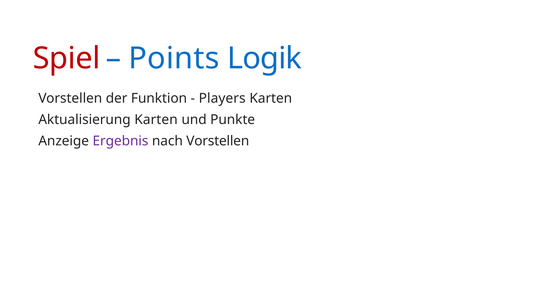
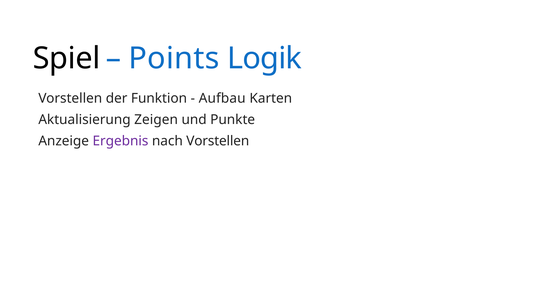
Spiel colour: red -> black (67, 59)
Players: Players -> Aufbau (222, 98)
Aktualisierung Karten: Karten -> Zeigen (156, 120)
